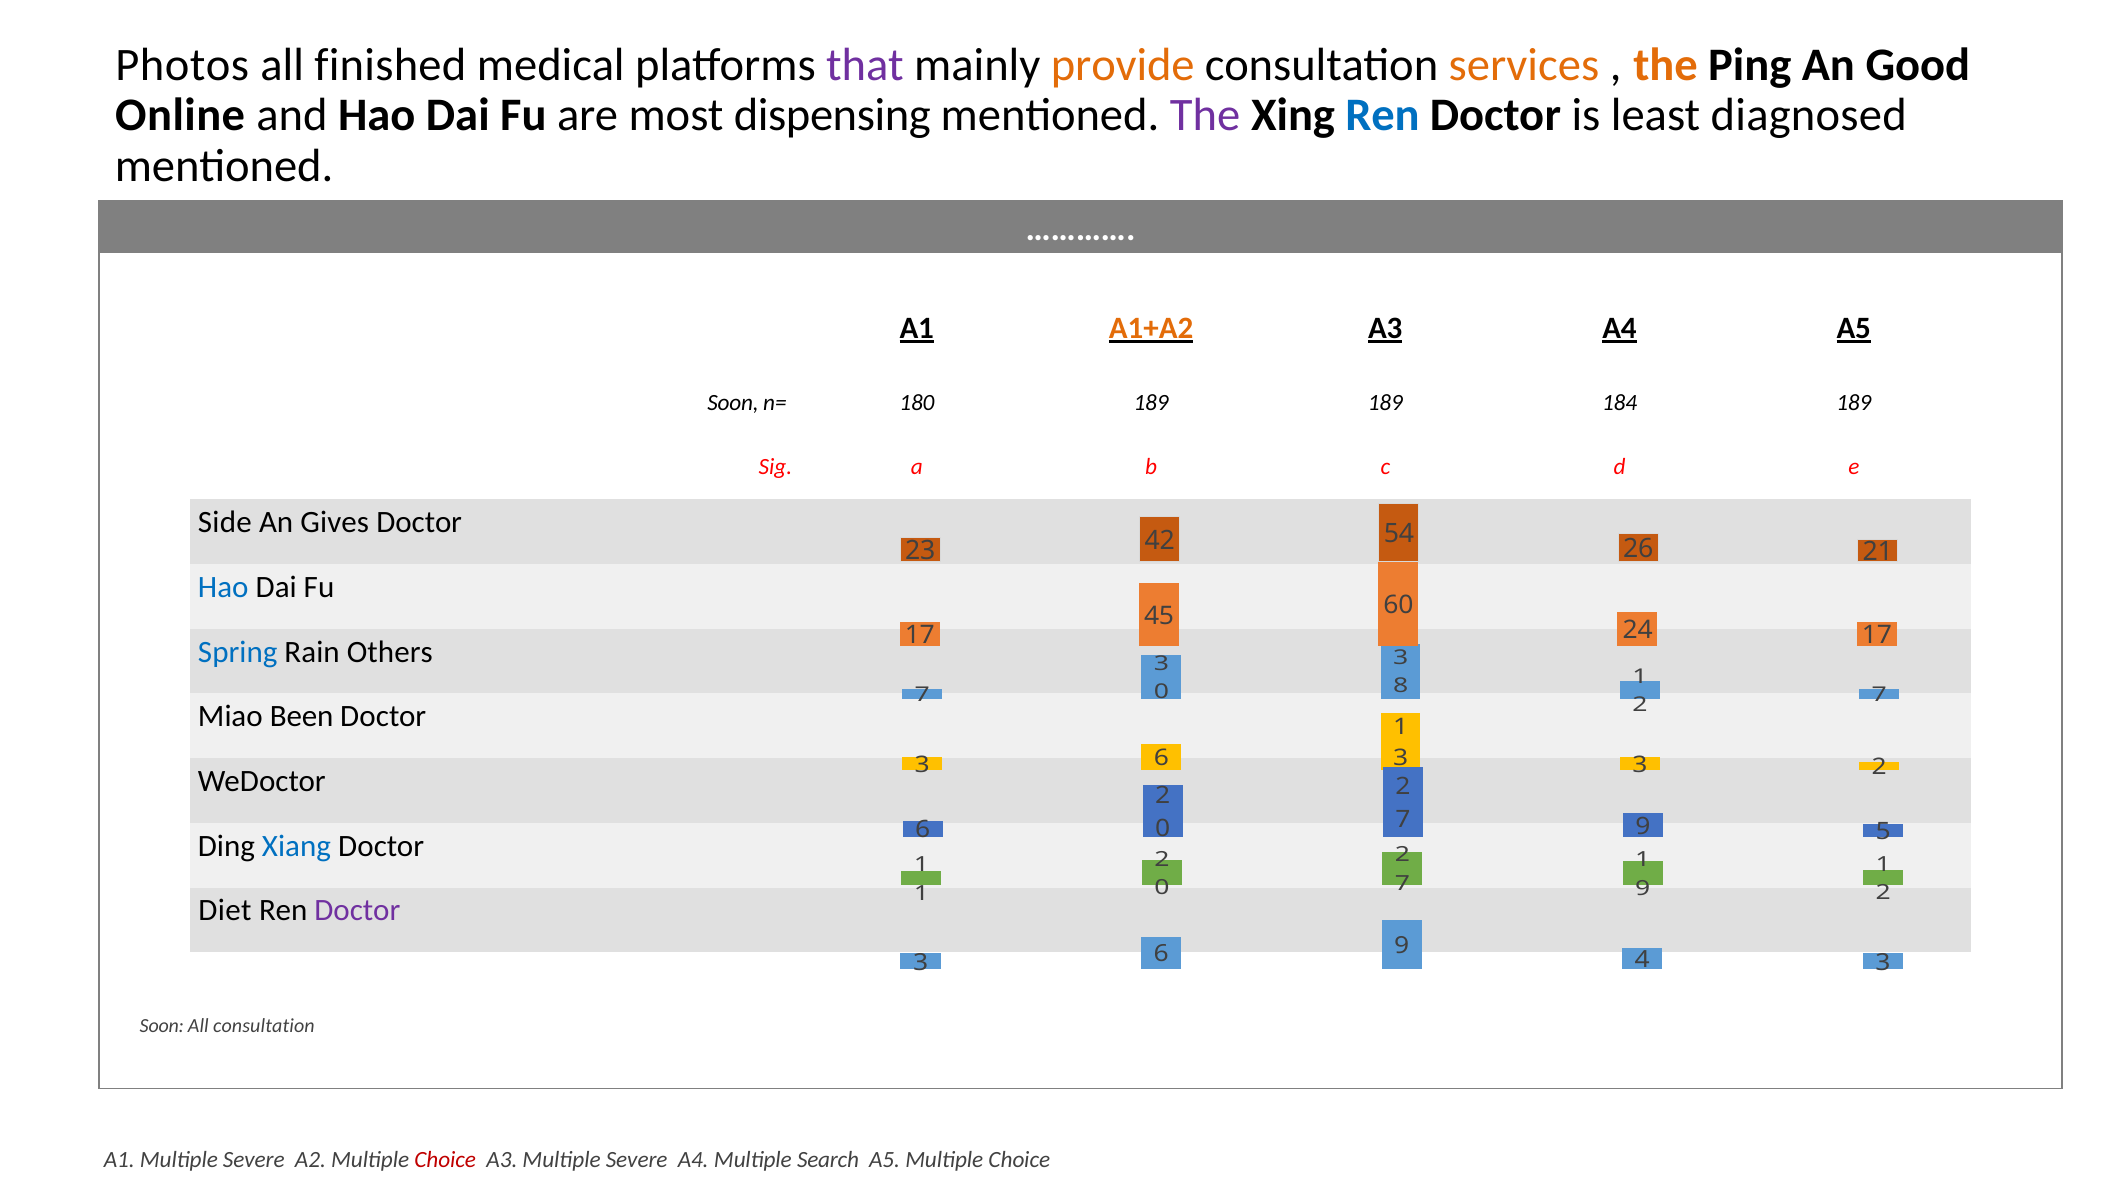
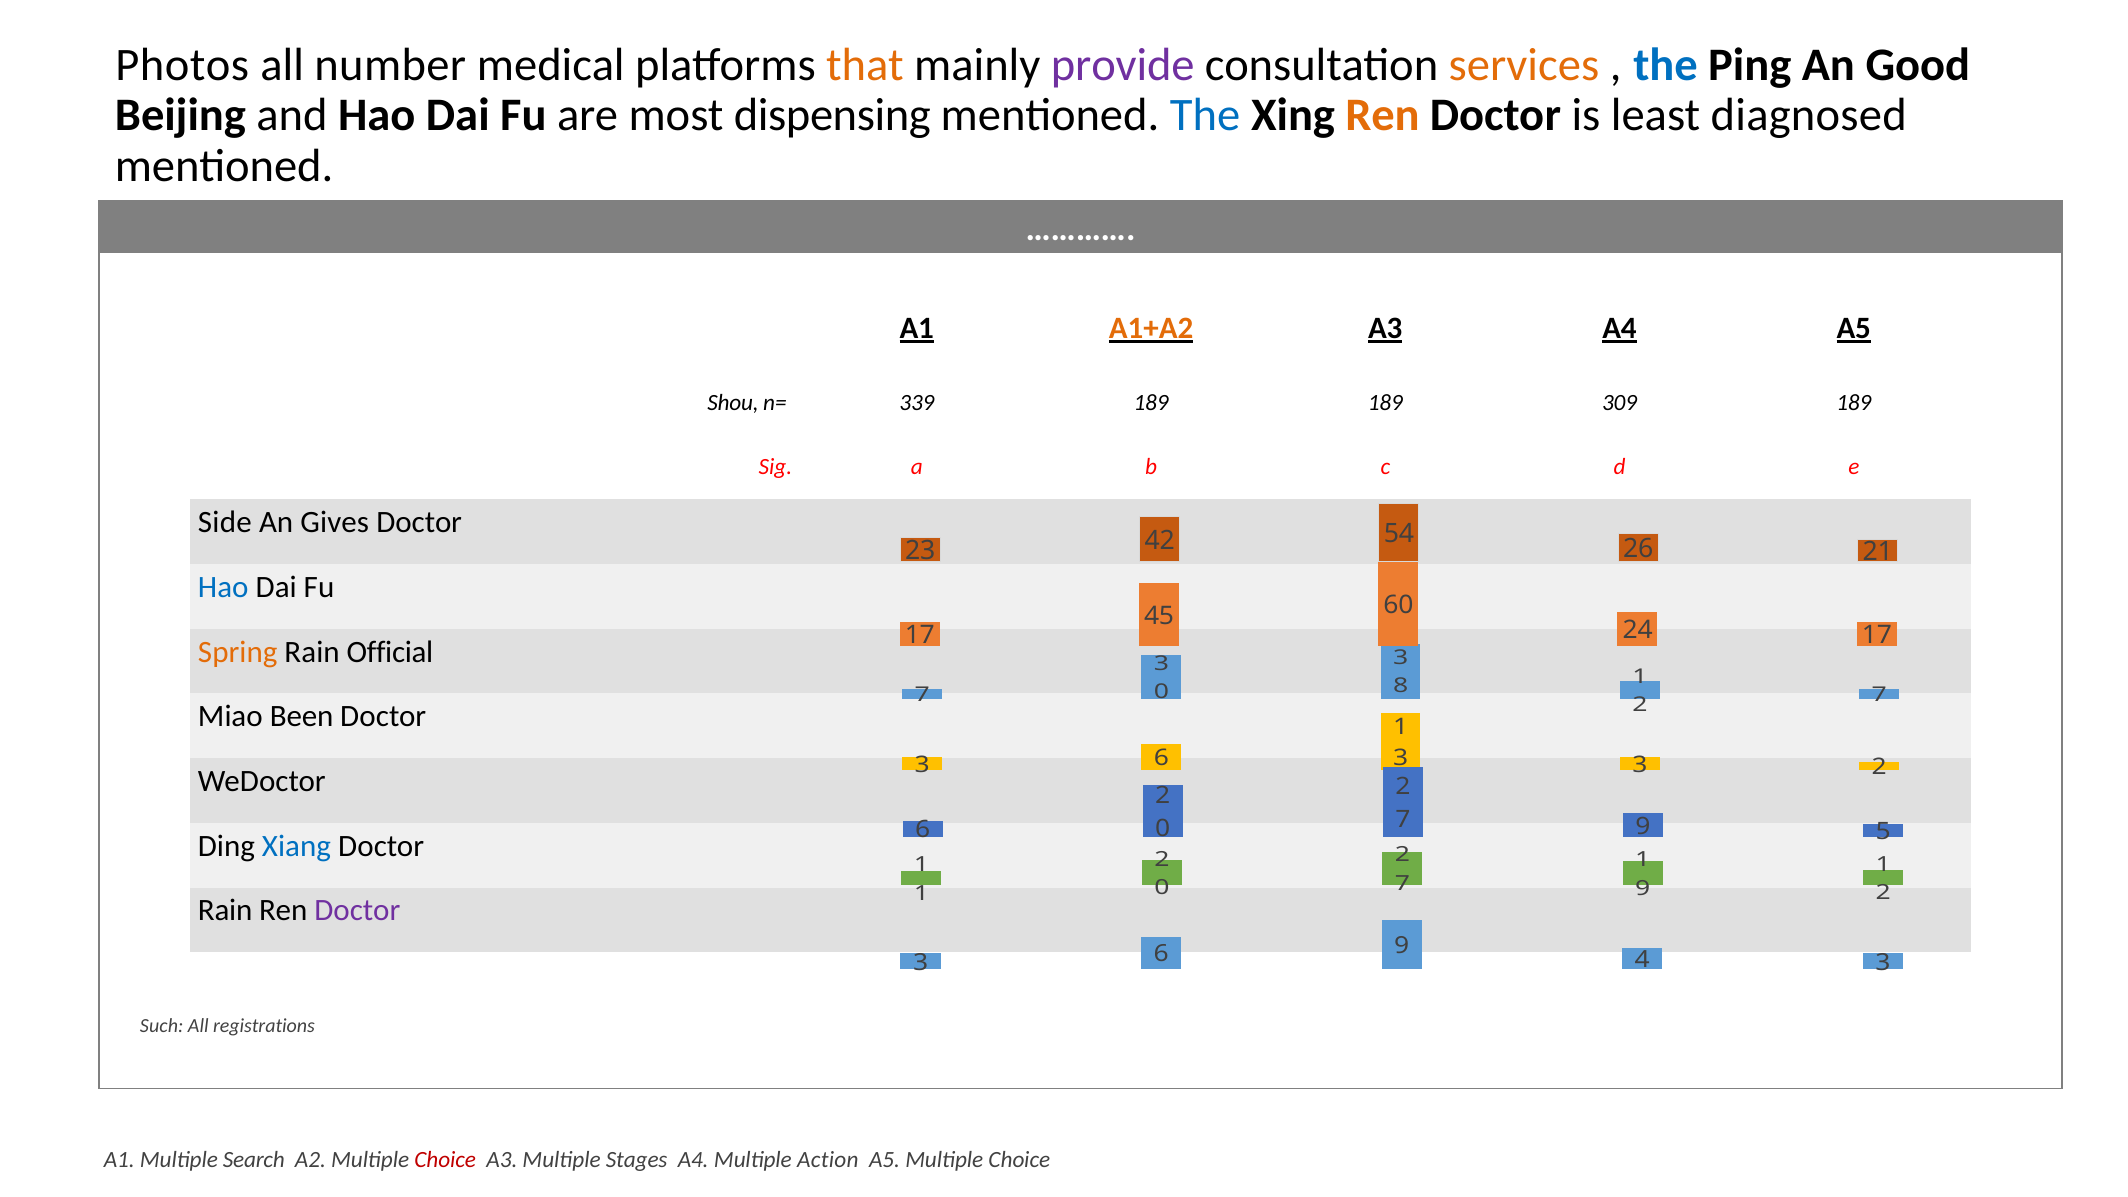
finished: finished -> number (390, 65)
that colour: purple -> orange (865, 65)
provide colour: orange -> purple (1123, 65)
the colour: orange -> blue (1666, 65)
Online: Online -> Beijing (180, 115)
The colour: purple -> blue (1205, 115)
Ren colour: blue -> orange (1382, 115)
Soon: Soon -> Shou (733, 402)
180: 180 -> 339 (917, 402)
184: 184 -> 309 (1620, 402)
Spring colour: blue -> orange (238, 652)
Others: Others -> Official (390, 652)
Diet: Diet -> Rain (225, 911)
Soon: Soon -> Such (162, 1026)
All consultation: consultation -> registrations (264, 1026)
A1 Multiple Severe: Severe -> Search (254, 1160)
A3 Multiple Severe: Severe -> Stages (637, 1160)
Search: Search -> Action (828, 1160)
